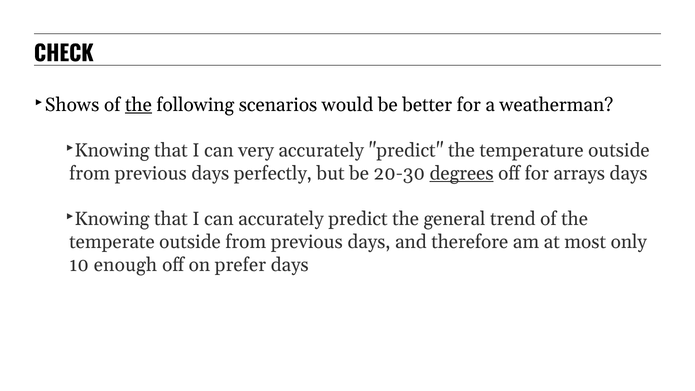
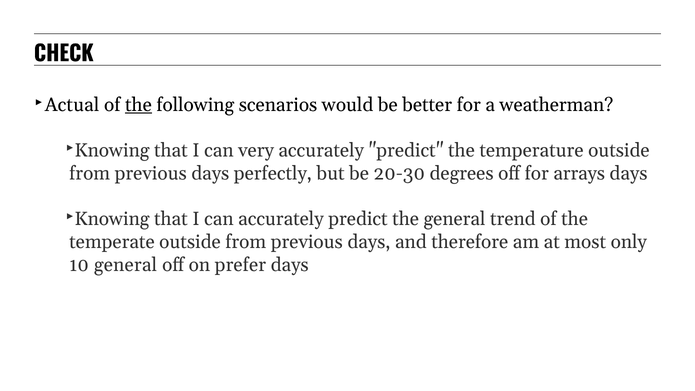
Shows: Shows -> Actual (72, 105)
degrees underline: present -> none (462, 173)
10 enough: enough -> general (125, 264)
